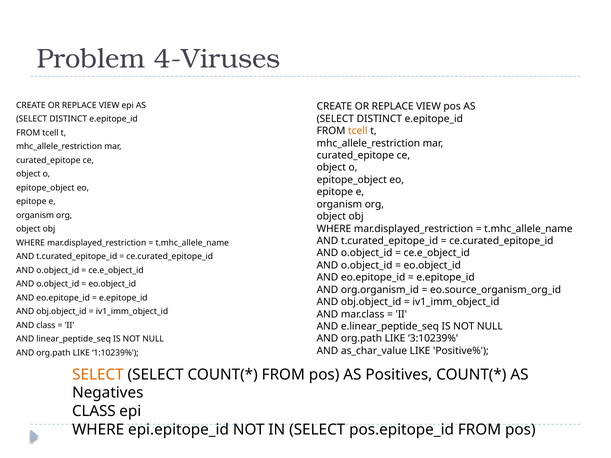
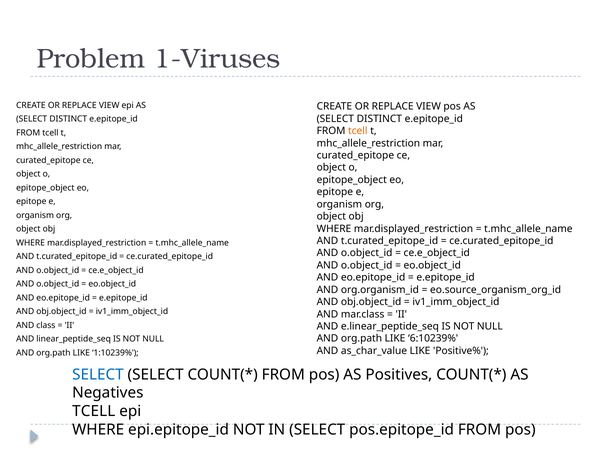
4-Viruses: 4-Viruses -> 1-Viruses (217, 59)
3:10239%: 3:10239% -> 6:10239% (433, 339)
SELECT colour: orange -> blue (98, 375)
CLASS: CLASS -> TCELL (94, 411)
